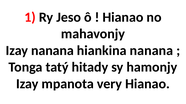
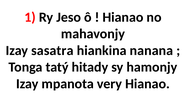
Izay nanana: nanana -> sasatra (52, 51)
